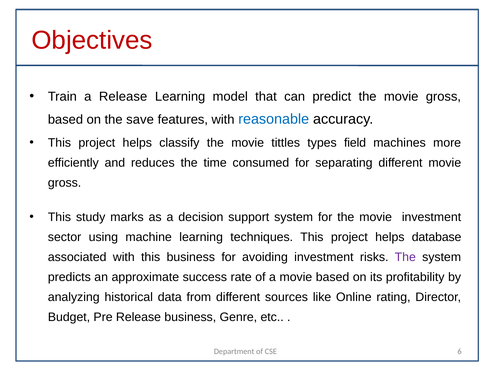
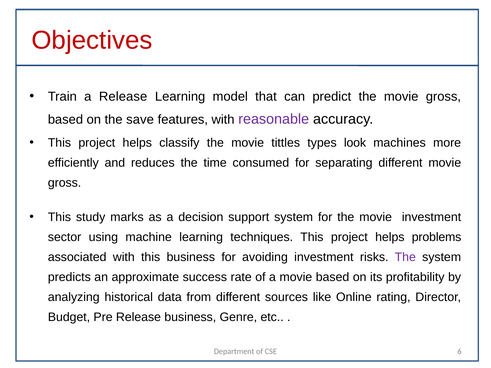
reasonable colour: blue -> purple (274, 119)
field: field -> look (355, 143)
database: database -> problems (437, 237)
